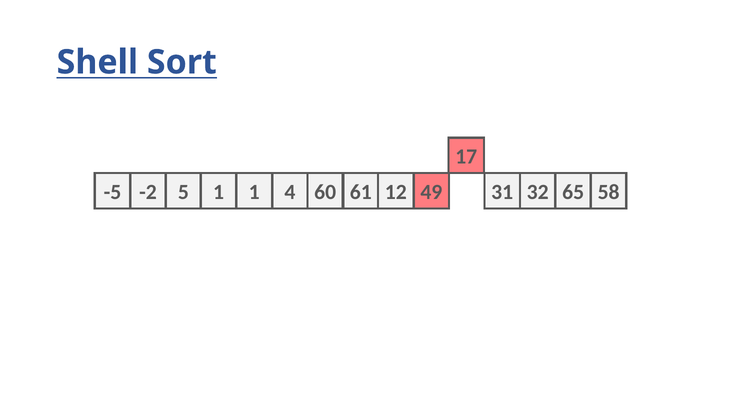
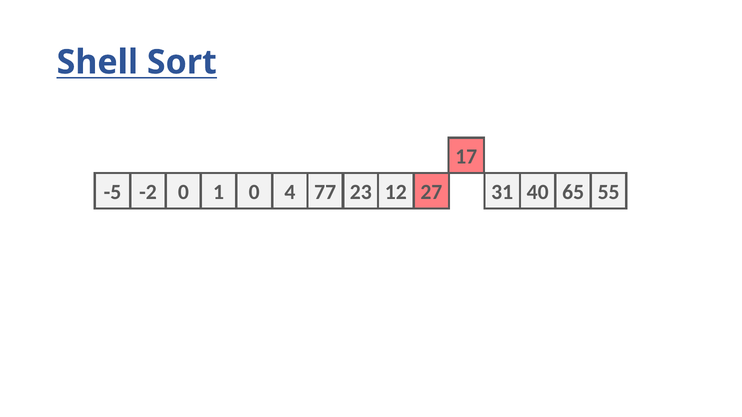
-5 5: 5 -> 0 (183, 192)
-2 1: 1 -> 0 (254, 192)
60: 60 -> 77 (325, 192)
61: 61 -> 23 (361, 192)
49: 49 -> 27 (431, 192)
32: 32 -> 40 (538, 192)
58: 58 -> 55 (609, 192)
